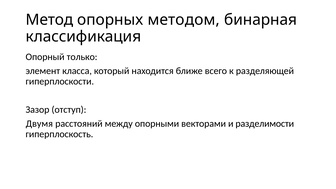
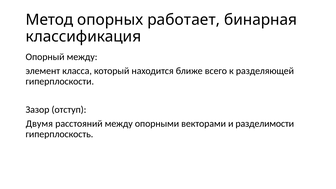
методом: методом -> работает (184, 20)
Опорный только: только -> между (82, 57)
